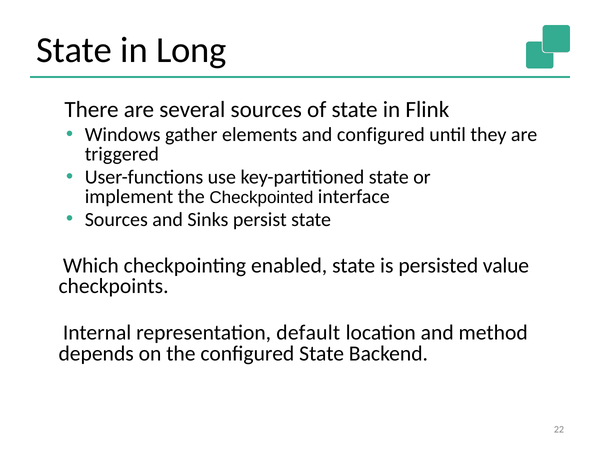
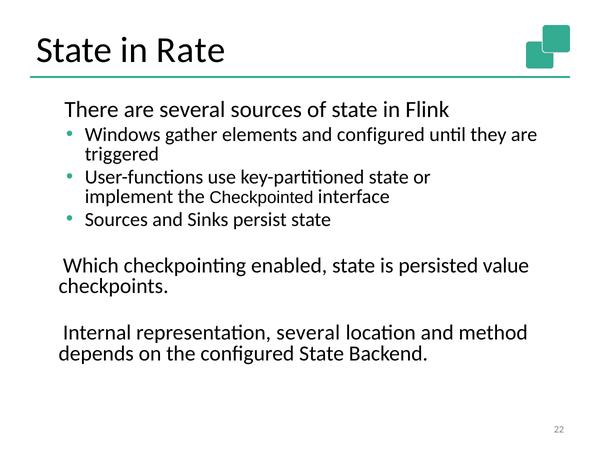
Long: Long -> Rate (191, 50)
representation default: default -> several (308, 333)
